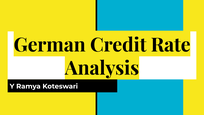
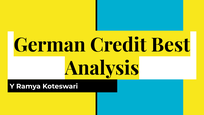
Rate: Rate -> Best (171, 45)
